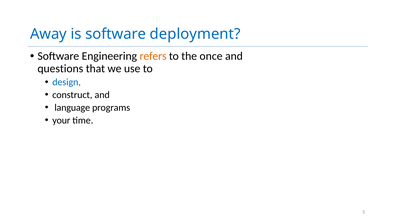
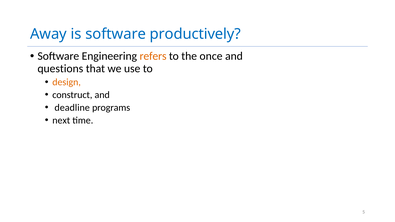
deployment: deployment -> productively (195, 34)
design colour: blue -> orange (67, 82)
language: language -> deadline (72, 108)
your: your -> next (61, 120)
